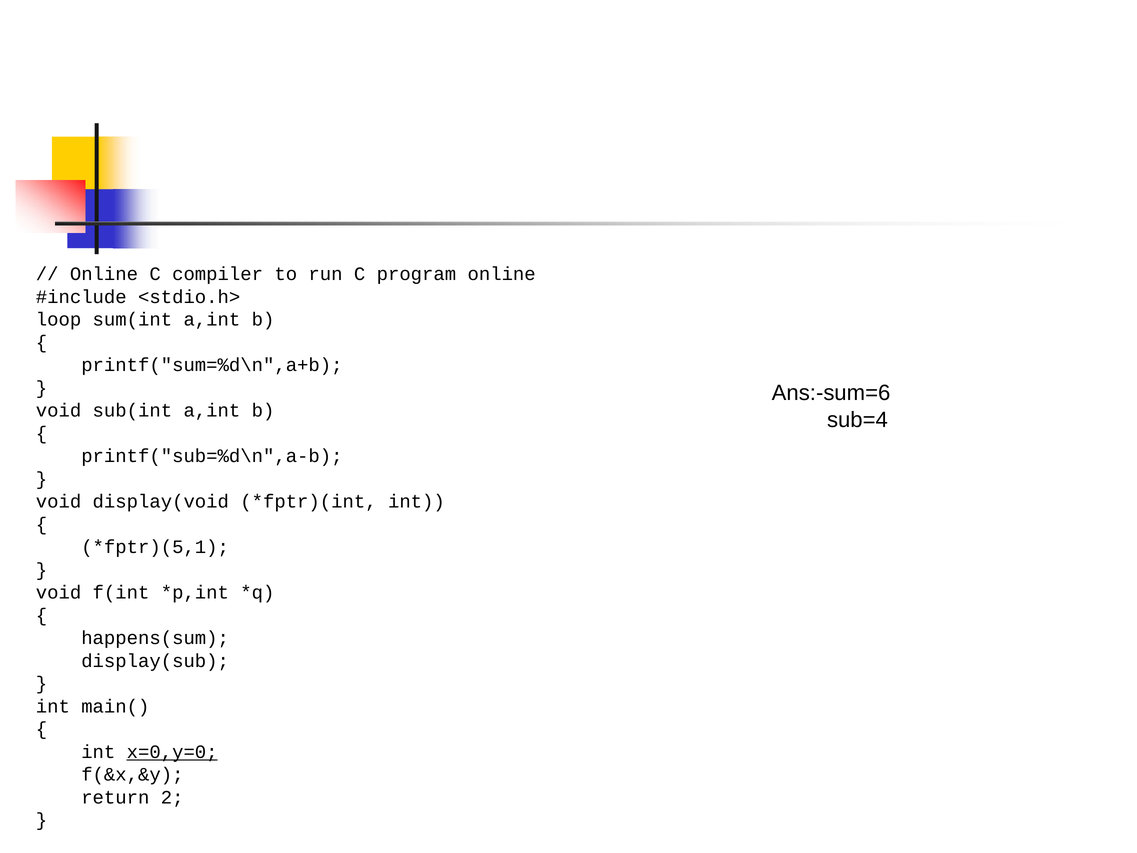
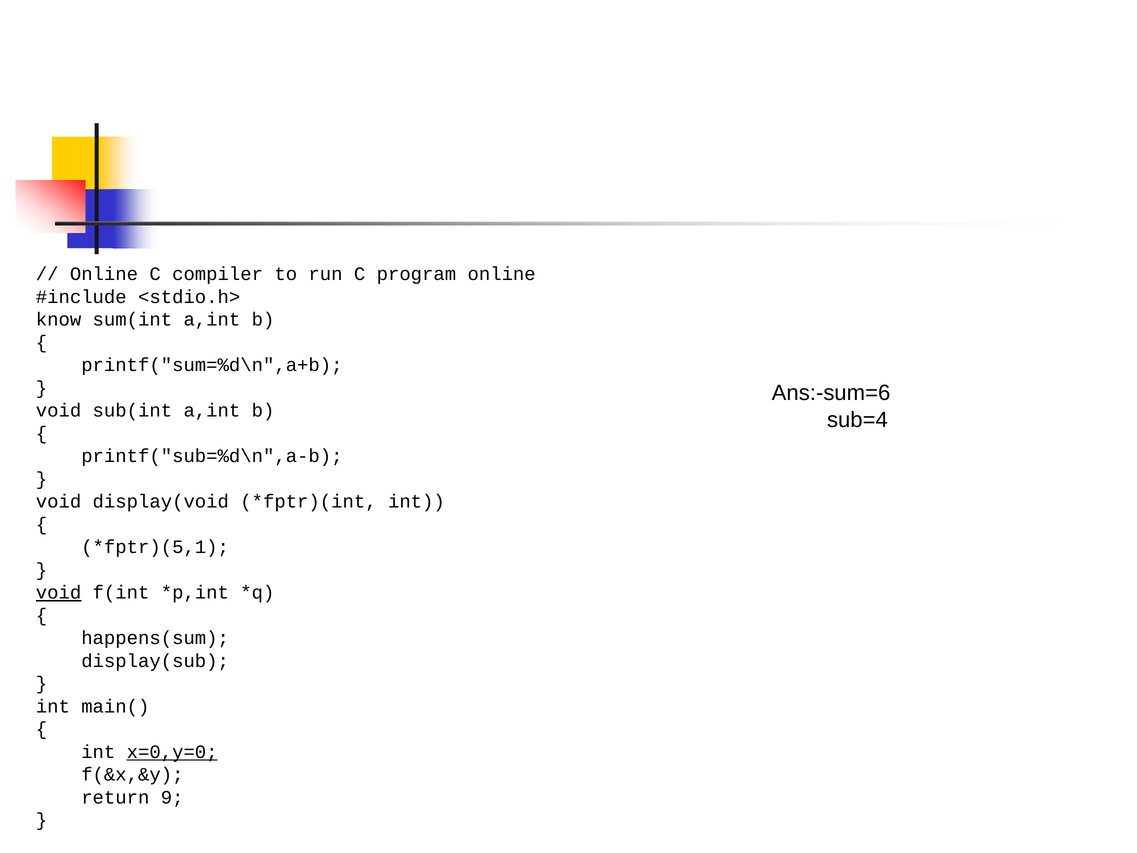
loop: loop -> know (59, 319)
void underline: none -> present (59, 592)
2: 2 -> 9 (172, 797)
